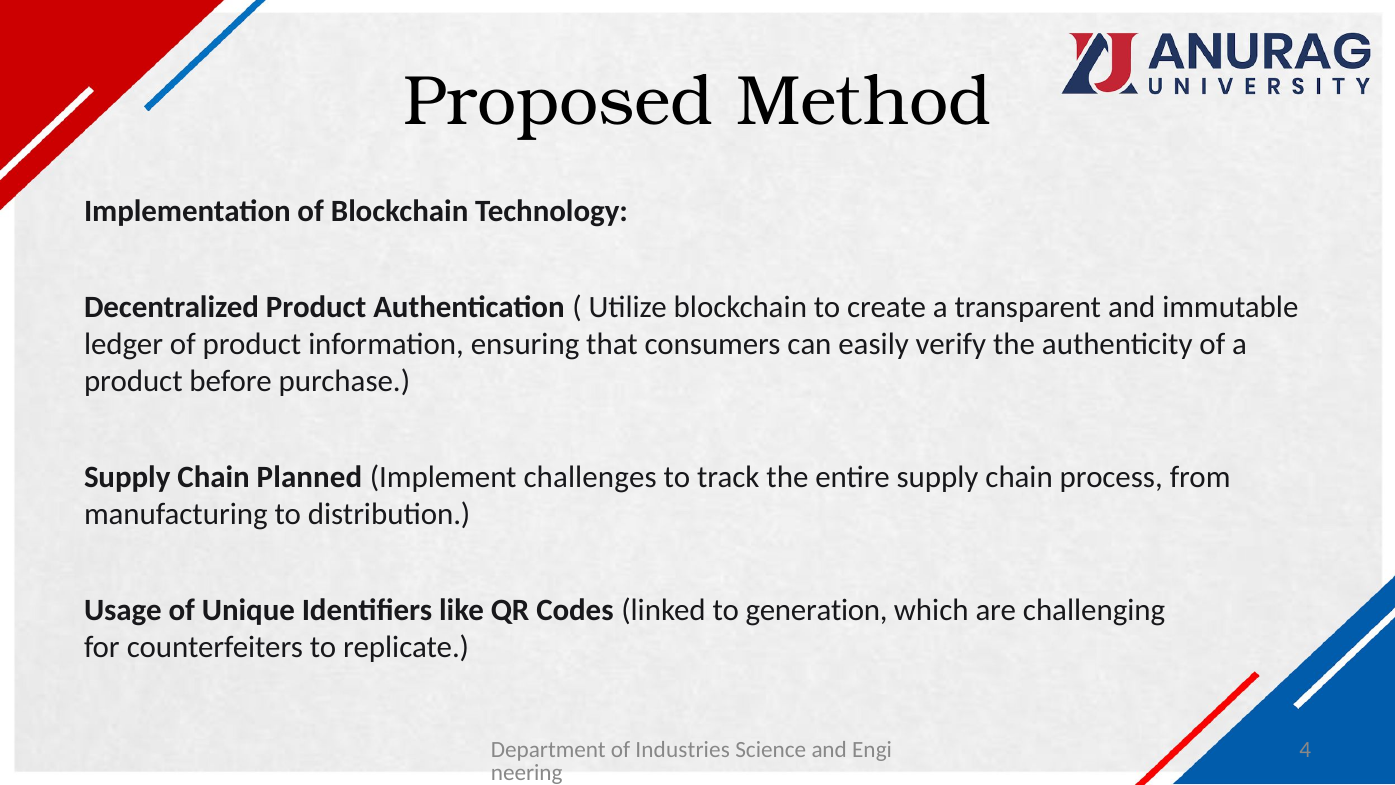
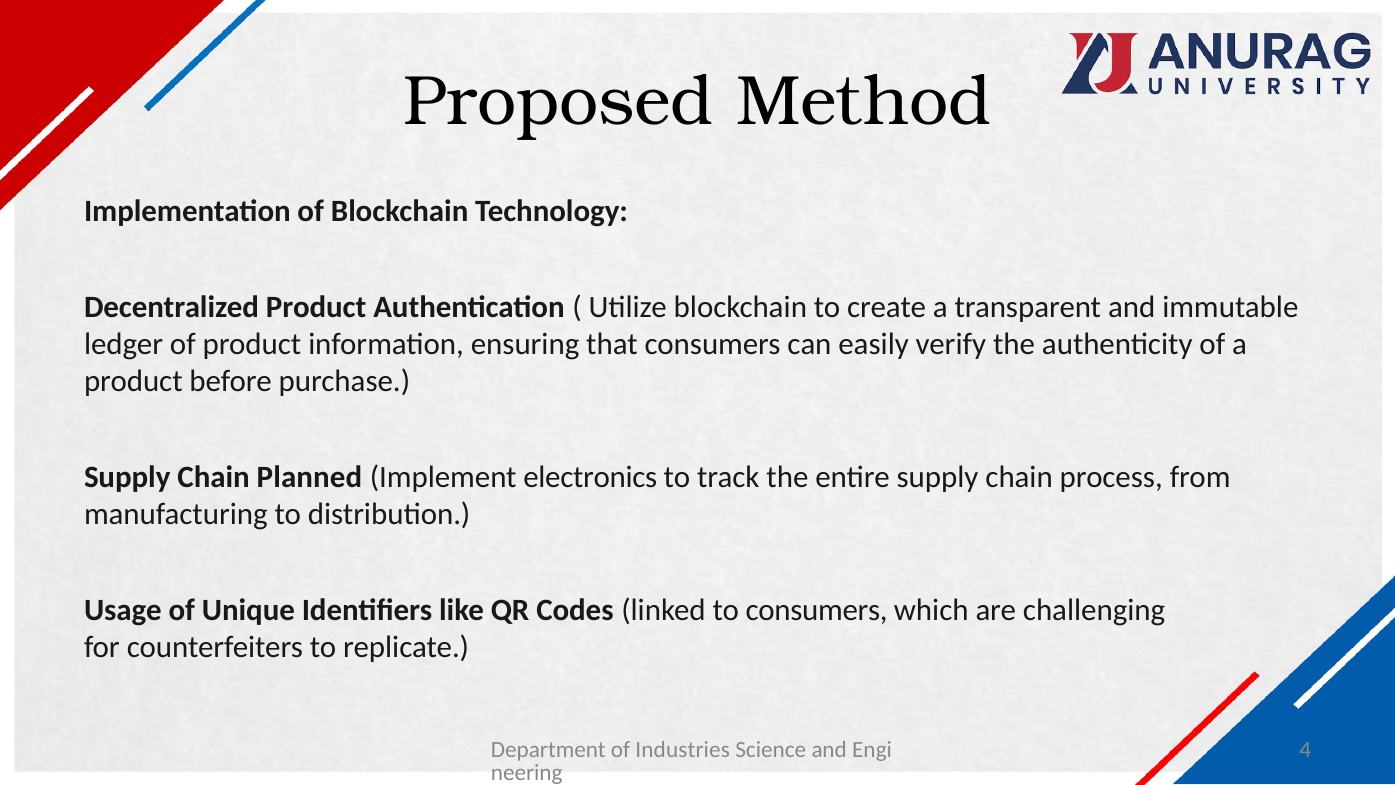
challenges: challenges -> electronics (590, 477)
to generation: generation -> consumers (817, 610)
